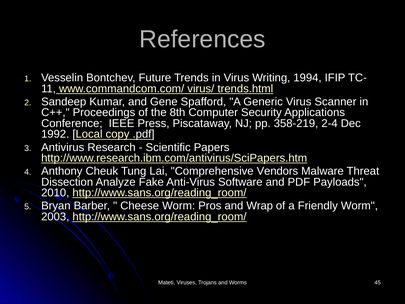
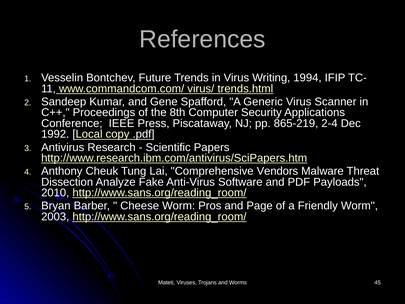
358-219: 358-219 -> 865-219 (296, 123)
Wrap: Wrap -> Page (260, 206)
